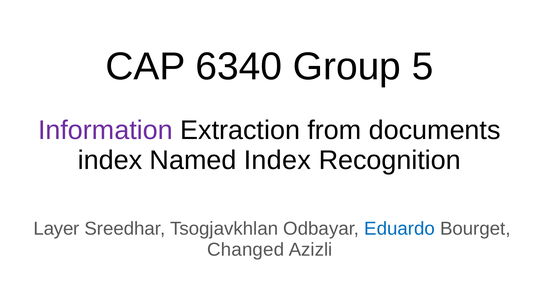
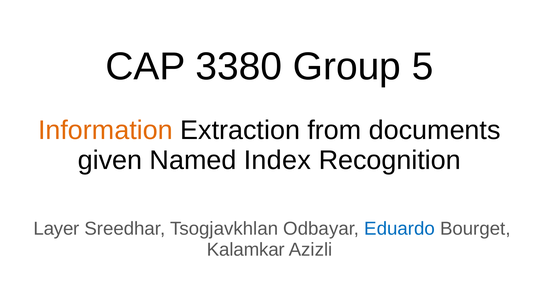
6340: 6340 -> 3380 (239, 67)
Information colour: purple -> orange (105, 130)
index: index -> given (110, 160)
Changed: Changed -> Kalamkar (246, 250)
